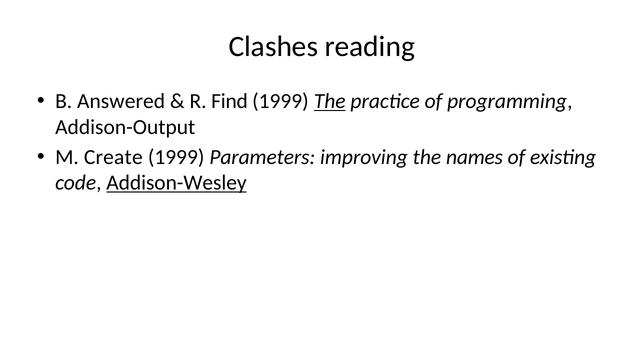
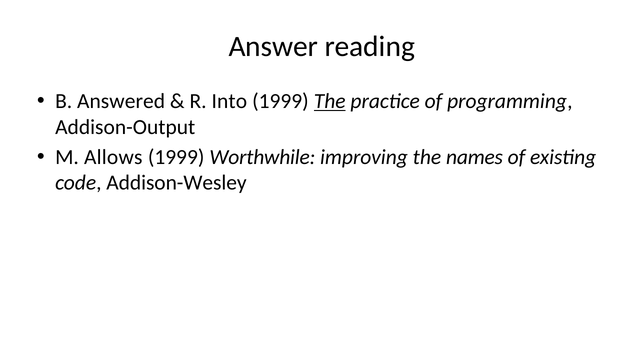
Clashes: Clashes -> Answer (273, 47)
Find: Find -> Into (229, 101)
Create: Create -> Allows (113, 157)
Parameters: Parameters -> Worthwhile (262, 157)
Addison-Wesley underline: present -> none (176, 183)
